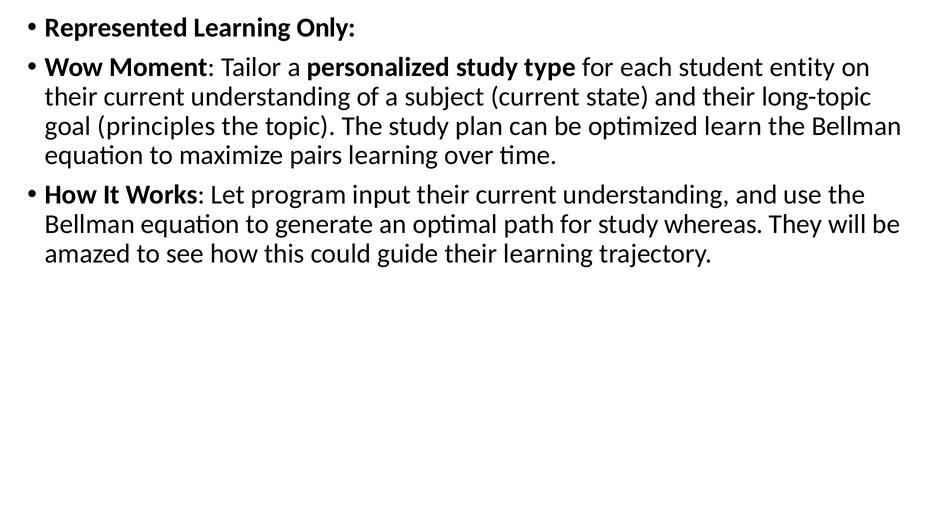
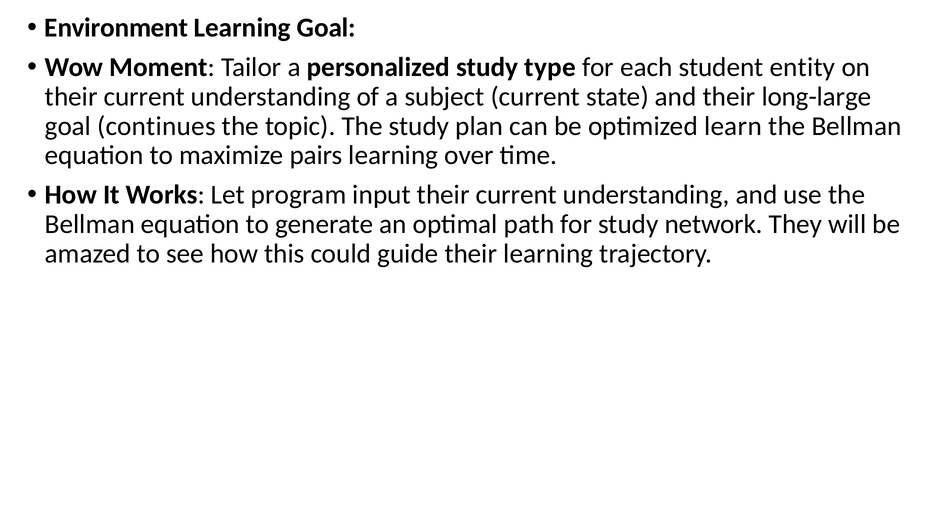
Represented: Represented -> Environment (116, 28)
Learning Only: Only -> Goal (326, 28)
long-topic: long-topic -> long-large (816, 97)
principles: principles -> continues (156, 126)
whereas: whereas -> network (714, 224)
